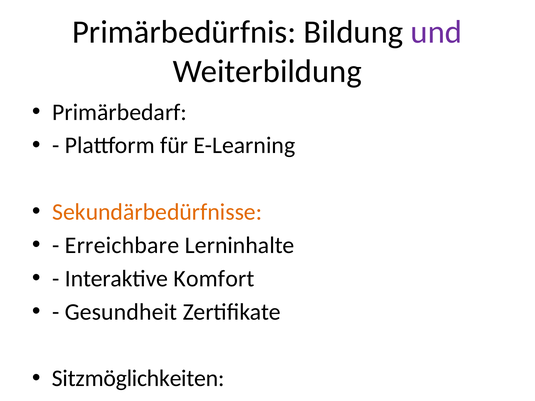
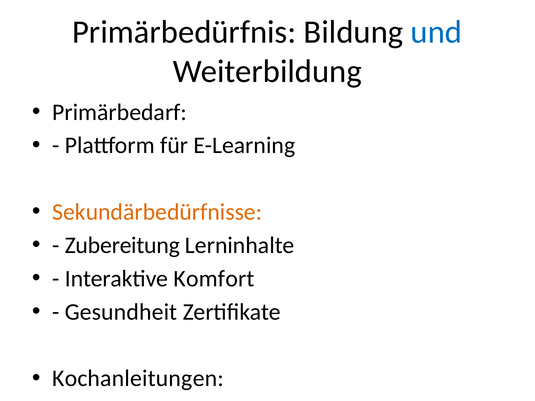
und colour: purple -> blue (436, 32)
Erreichbare: Erreichbare -> Zubereitung (122, 245)
Sitzmöglichkeiten: Sitzmöglichkeiten -> Kochanleitungen (138, 379)
